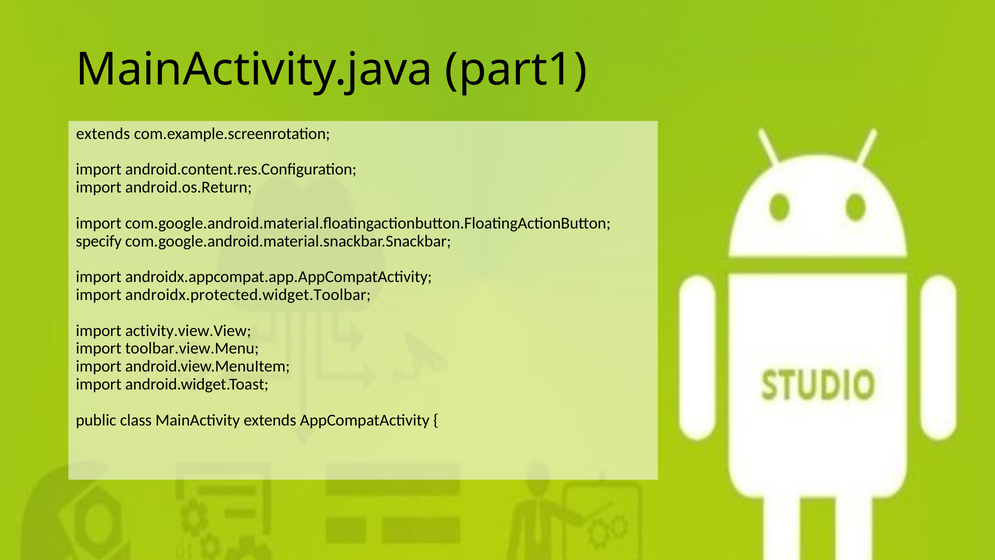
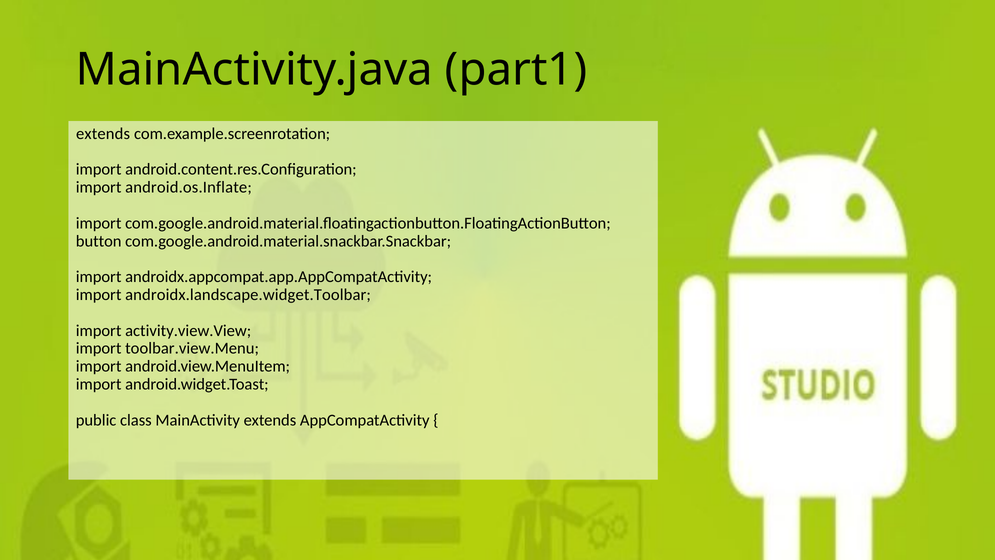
android.os.Return: android.os.Return -> android.os.Inflate (188, 187)
specify: specify -> button (99, 241)
androidx.protected.widget.Toolbar: androidx.protected.widget.Toolbar -> androidx.landscape.widget.Toolbar (248, 295)
